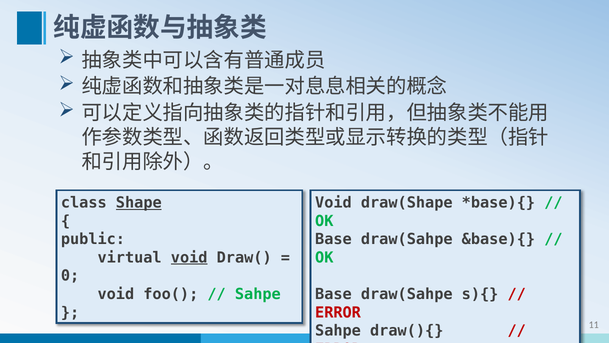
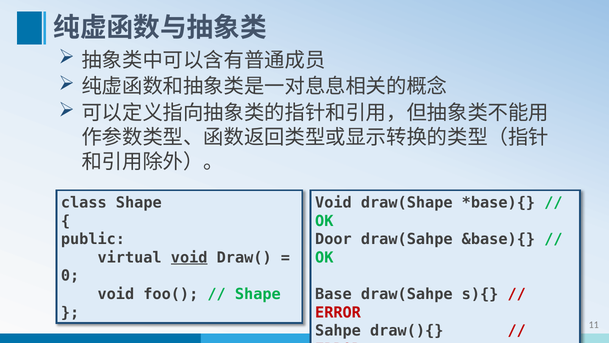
Shape underline: present -> none (139, 203)
Base: Base -> Door (333, 239)
Sahpe: Sahpe -> Shape (258, 294)
